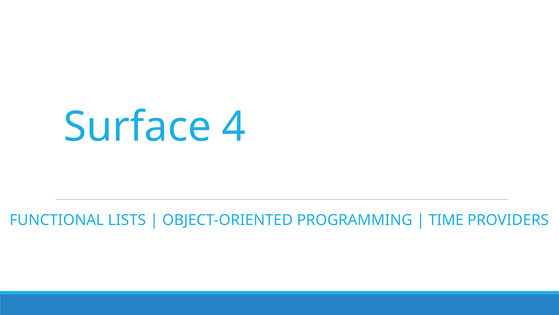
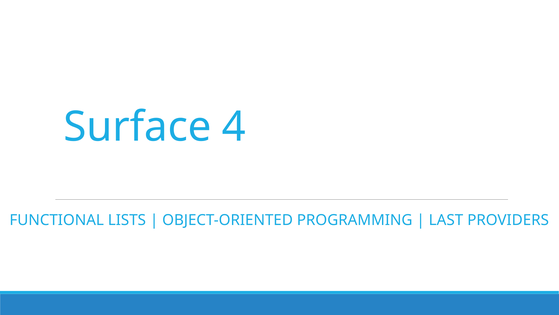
TIME: TIME -> LAST (446, 220)
